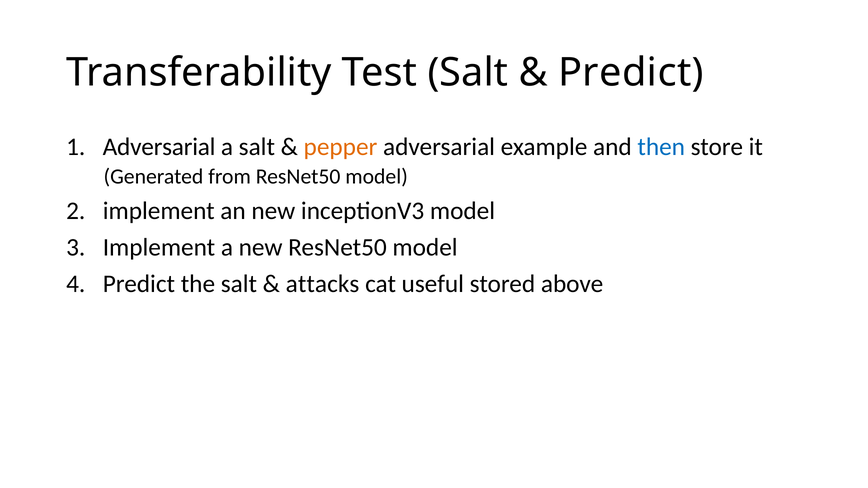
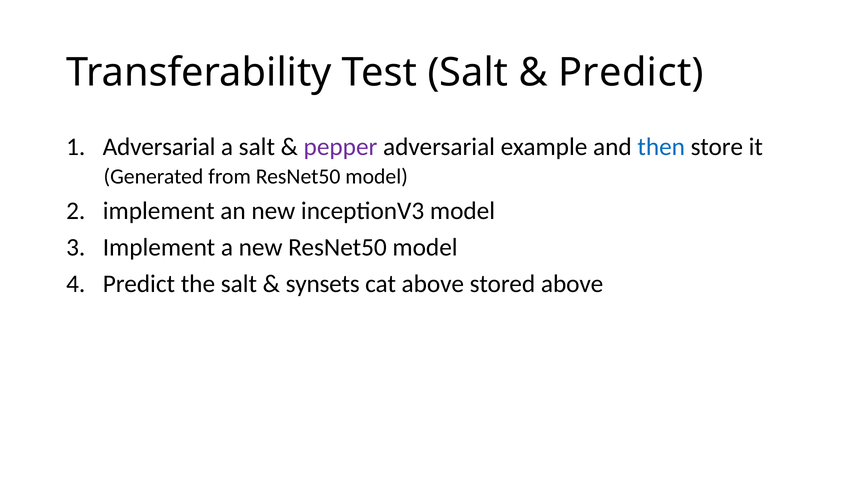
pepper colour: orange -> purple (340, 147)
attacks: attacks -> synsets (323, 284)
cat useful: useful -> above (433, 284)
